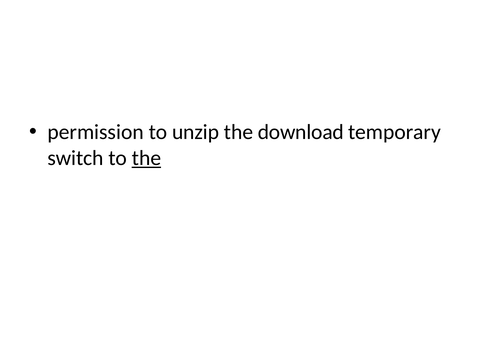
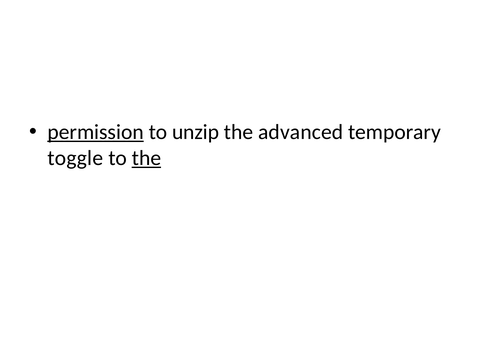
permission underline: none -> present (96, 132)
download: download -> advanced (301, 132)
switch: switch -> toggle (75, 158)
